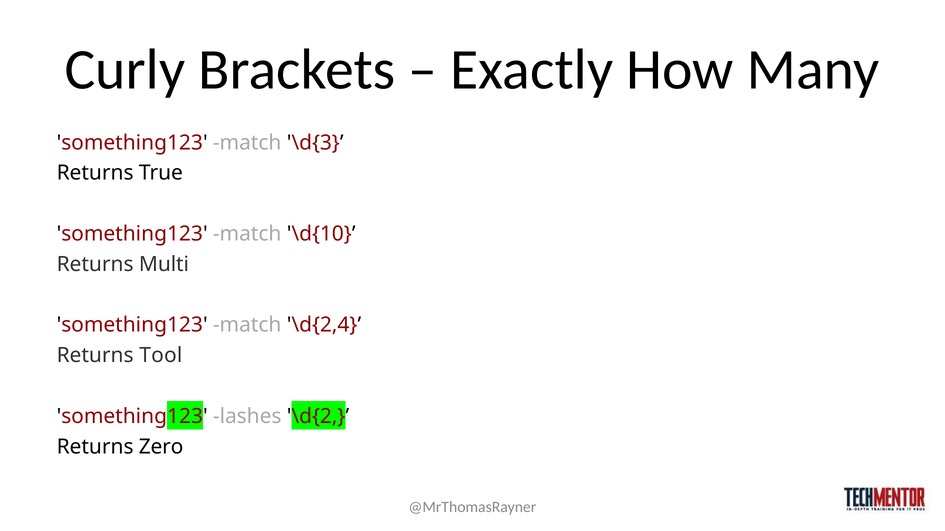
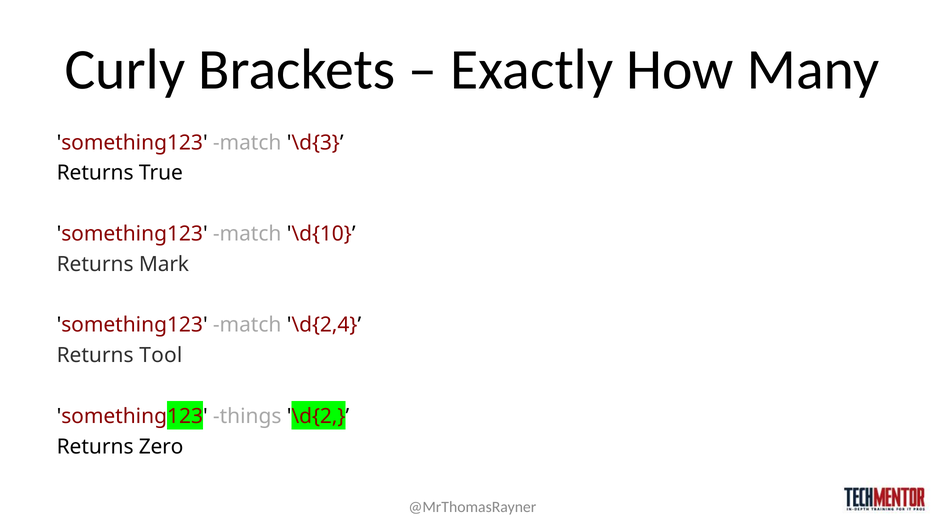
Multi: Multi -> Mark (164, 265)
lashes: lashes -> things (247, 417)
